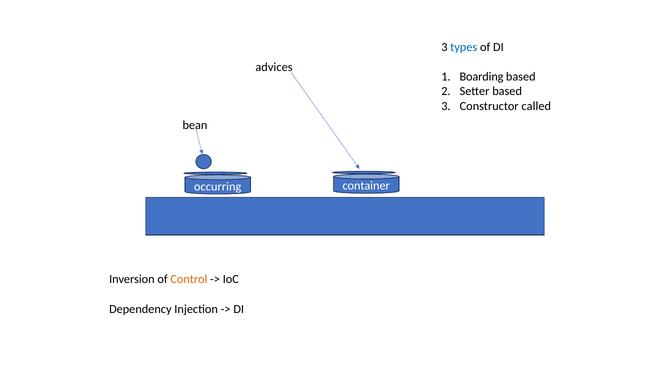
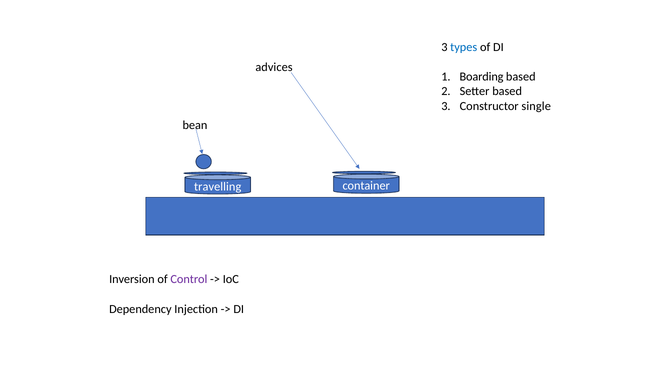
called: called -> single (536, 106)
occurring: occurring -> travelling (218, 187)
Control colour: orange -> purple (189, 279)
